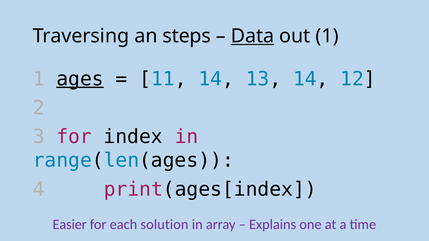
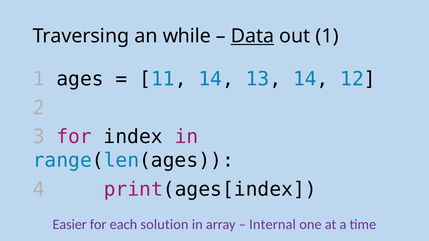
steps: steps -> while (187, 36)
ages underline: present -> none (80, 79)
Explains: Explains -> Internal (273, 225)
